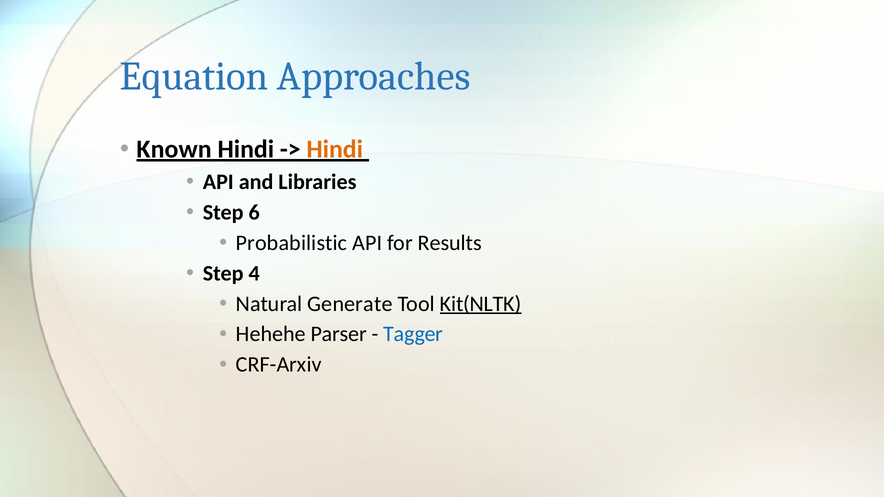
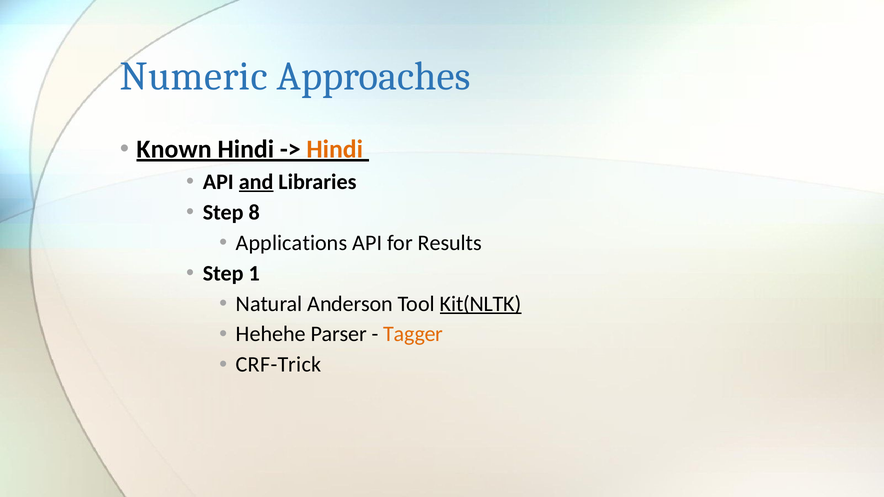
Equation: Equation -> Numeric (194, 76)
and underline: none -> present (256, 182)
6: 6 -> 8 (254, 212)
Probabilistic: Probabilistic -> Applications (292, 243)
4: 4 -> 1 (254, 273)
Generate: Generate -> Anderson (350, 304)
Tagger colour: blue -> orange (413, 334)
CRF-Arxiv: CRF-Arxiv -> CRF-Trick (279, 365)
